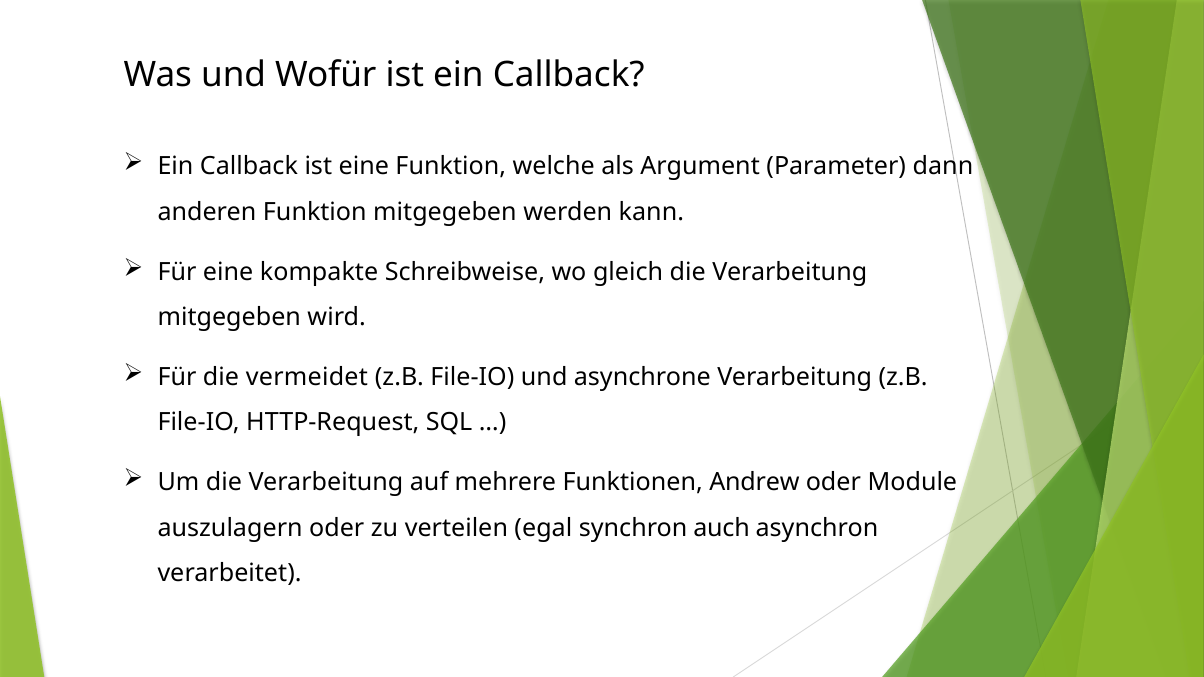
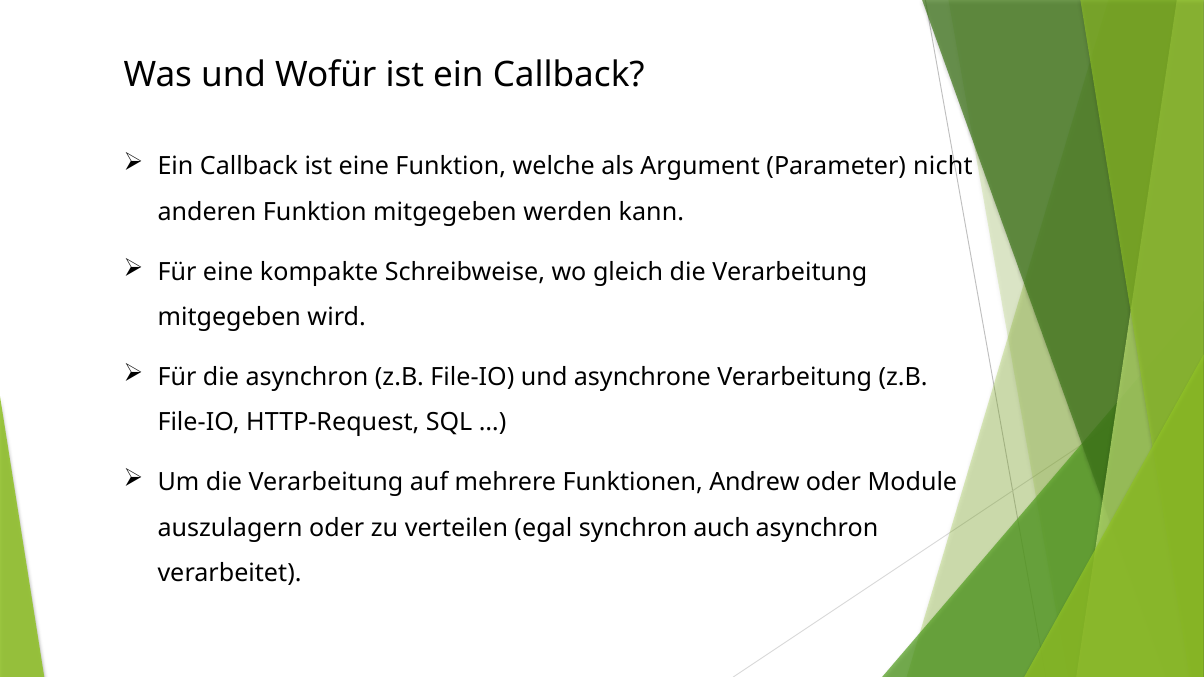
dann: dann -> nicht (943, 167)
die vermeidet: vermeidet -> asynchron (307, 377)
